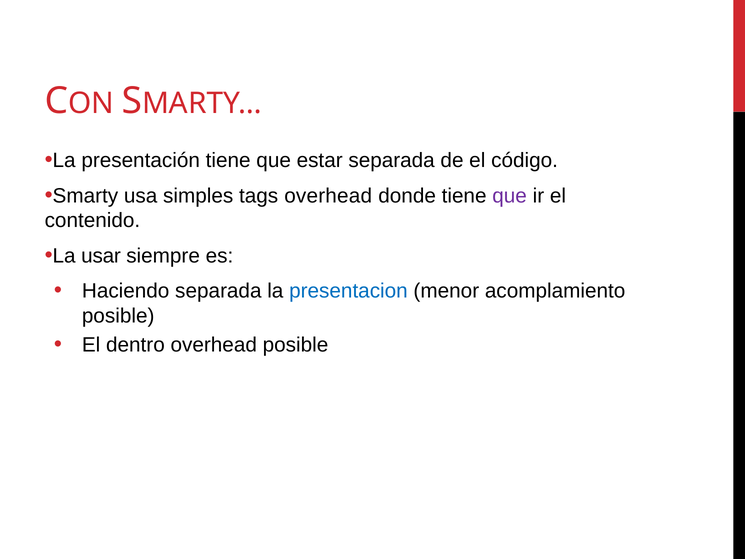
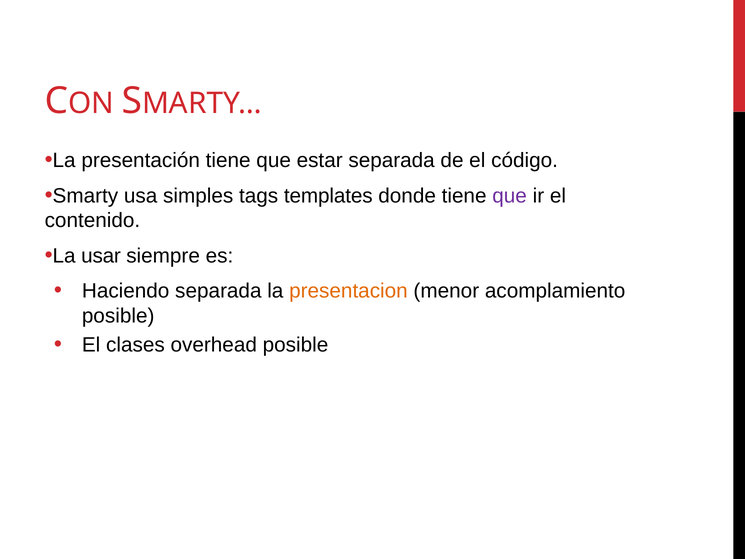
tags overhead: overhead -> templates (328, 196)
presentacion colour: blue -> orange (348, 291)
dentro: dentro -> clases (135, 345)
